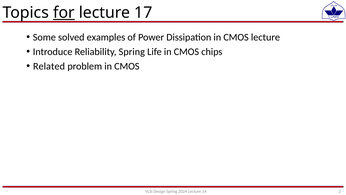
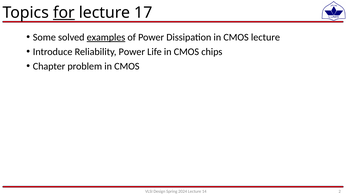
examples underline: none -> present (106, 37)
Reliability Spring: Spring -> Power (132, 52)
Related: Related -> Chapter (49, 66)
